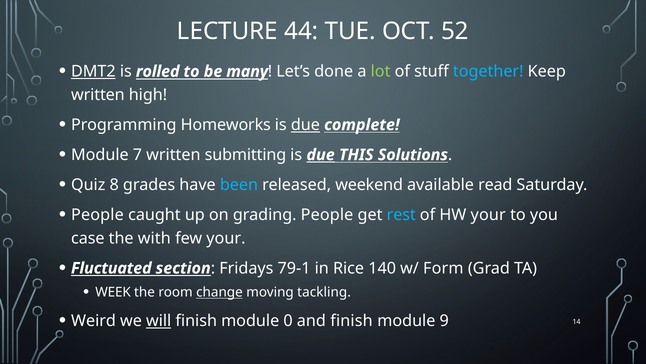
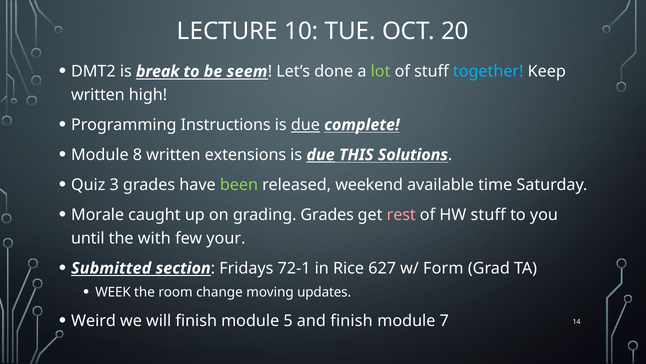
44: 44 -> 10 (301, 31)
52: 52 -> 20 (455, 31)
DMT2 underline: present -> none (93, 71)
rolled: rolled -> break (158, 71)
many: many -> seem (247, 71)
Homeworks: Homeworks -> Instructions (226, 125)
7: 7 -> 8 (137, 155)
submitting: submitting -> extensions (245, 155)
8: 8 -> 3 (114, 185)
been colour: light blue -> light green (239, 185)
read: read -> time (495, 185)
People: People -> Morale (98, 215)
grading People: People -> Grades (327, 215)
rest colour: light blue -> pink (401, 215)
HW your: your -> stuff (488, 215)
case: case -> until (88, 238)
Fluctuated: Fluctuated -> Submitted (111, 268)
79-1: 79-1 -> 72-1 (294, 268)
140: 140 -> 627 (382, 268)
change underline: present -> none (219, 292)
tackling: tackling -> updates (324, 292)
will underline: present -> none (159, 321)
0: 0 -> 5 (288, 321)
9: 9 -> 7 (444, 321)
